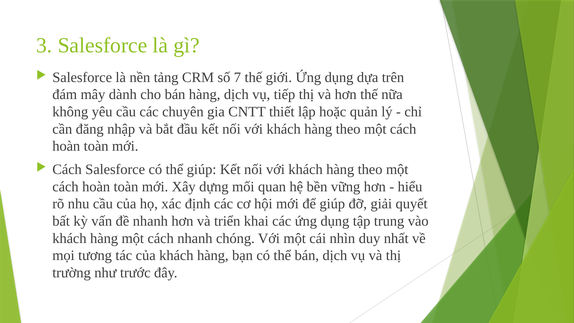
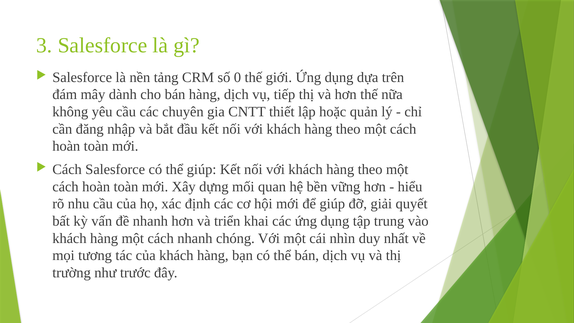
7: 7 -> 0 (237, 77)
